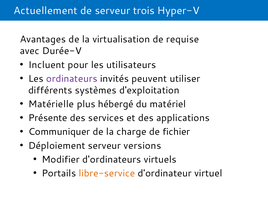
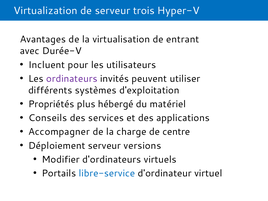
Actuellement: Actuellement -> Virtualization (46, 11)
requise: requise -> entrant (183, 39)
Matérielle: Matérielle -> Propriétés (51, 104)
Présente: Présente -> Conseils (48, 118)
Communiquer: Communiquer -> Accompagner (59, 132)
fichier: fichier -> centre (176, 132)
libre-service colour: orange -> blue (107, 173)
